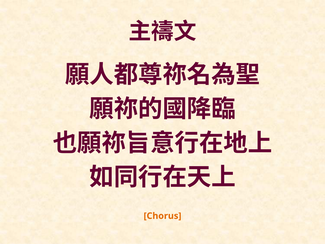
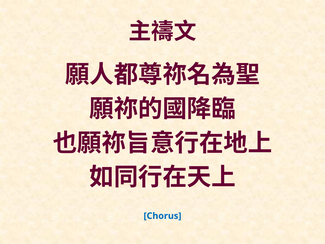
Chorus colour: orange -> blue (162, 216)
